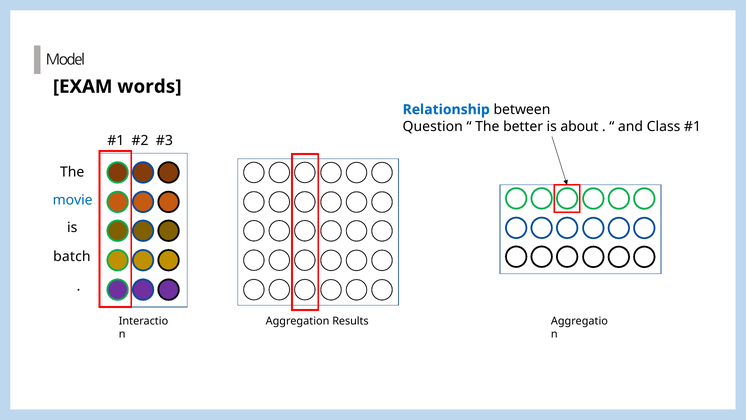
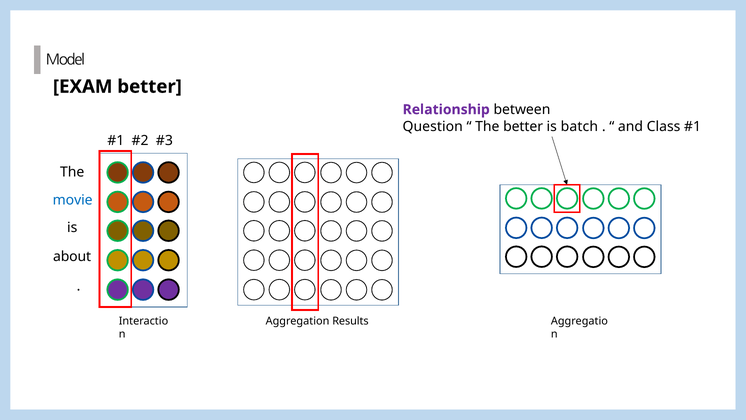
EXAM words: words -> better (150, 87)
Relationship colour: blue -> purple (446, 109)
about: about -> batch (579, 126)
batch: batch -> about (72, 256)
